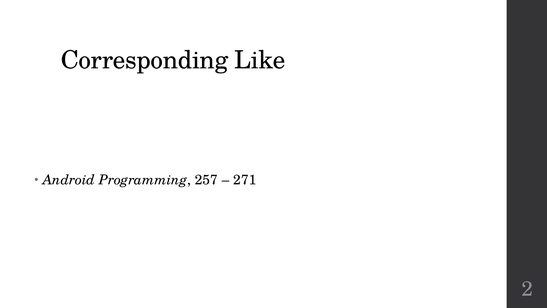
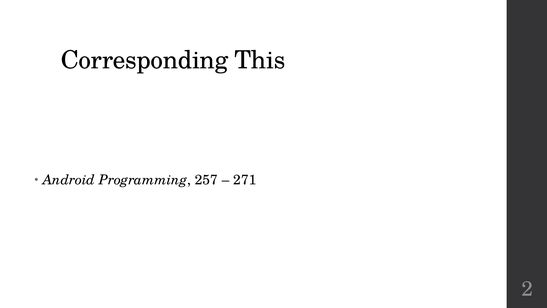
Like: Like -> This (260, 60)
